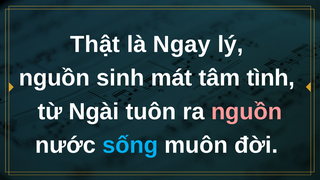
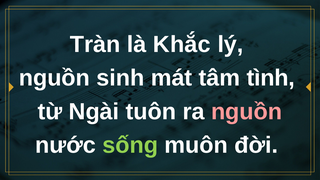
Thật: Thật -> Tràn (95, 44)
Ngay: Ngay -> Khắc (182, 44)
sống colour: light blue -> light green (130, 145)
